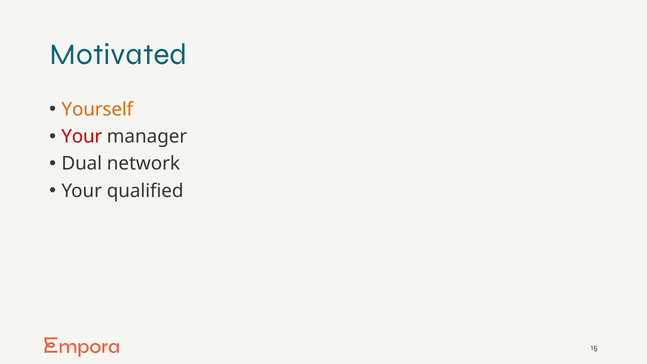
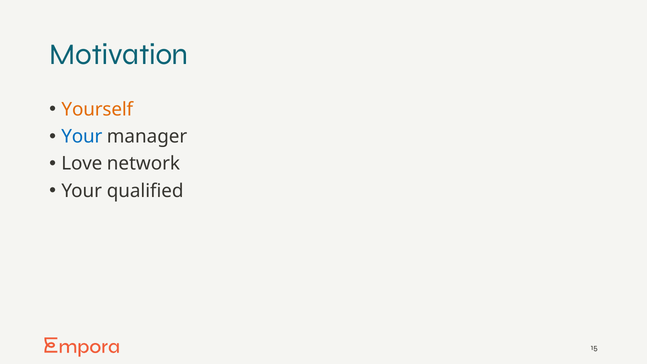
Motivated: Motivated -> Motivation (119, 54)
Your colour: red -> blue (82, 137)
Dual: Dual -> Love (82, 164)
